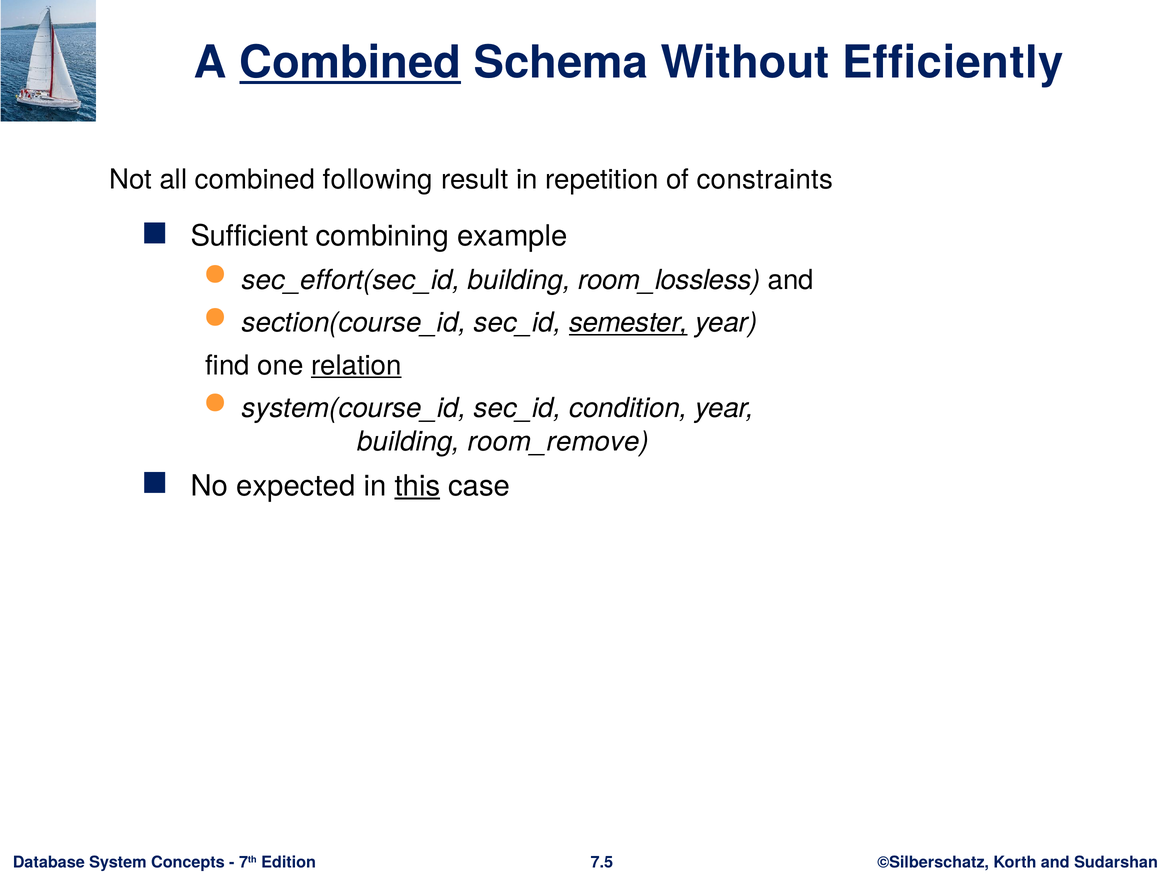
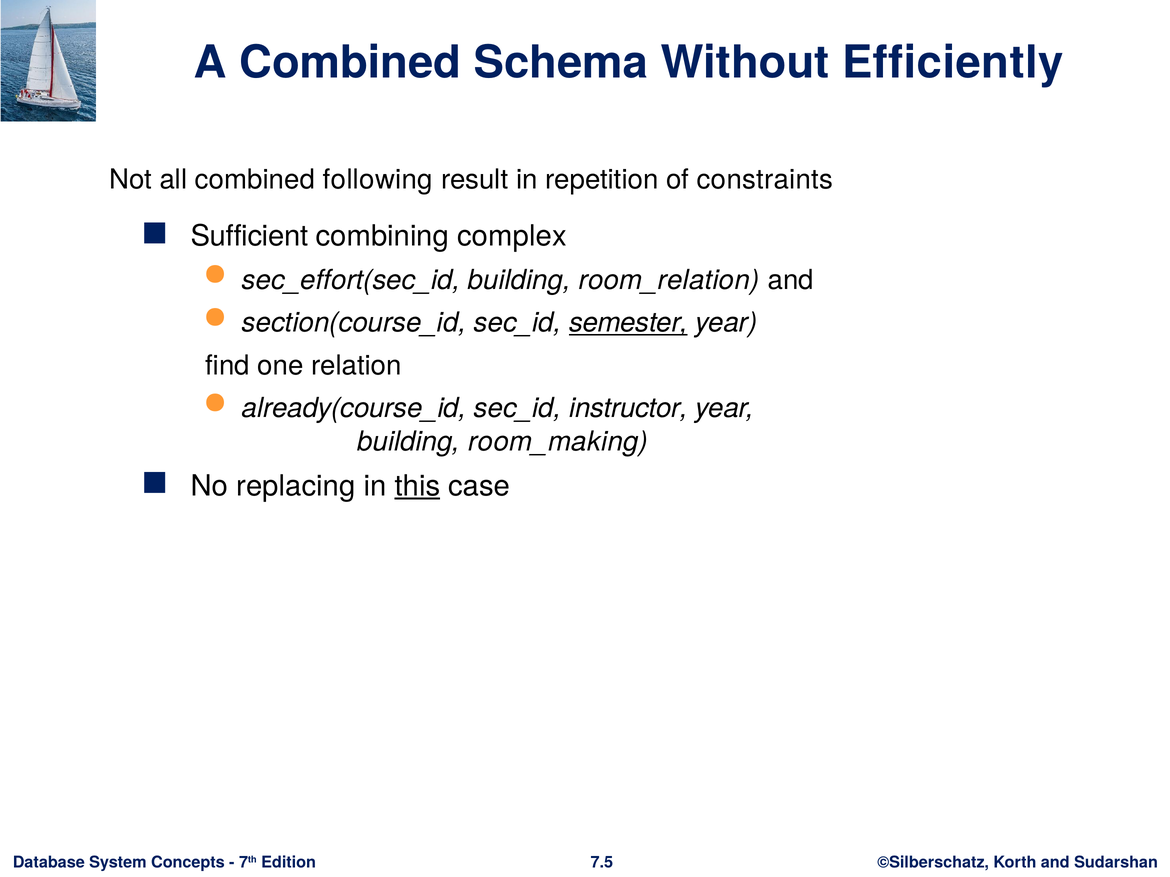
Combined underline: present -> none (350, 63)
example: example -> complex (512, 236)
room_lossless: room_lossless -> room_relation (669, 280)
relation underline: present -> none (356, 366)
system(course_id: system(course_id -> already(course_id (354, 409)
condition: condition -> instructor (629, 409)
room_remove: room_remove -> room_making (558, 442)
expected: expected -> replacing (296, 486)
